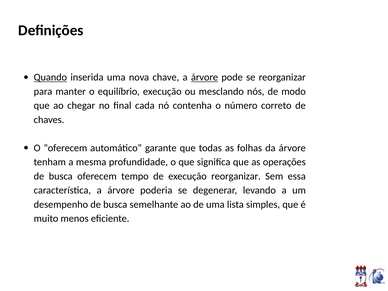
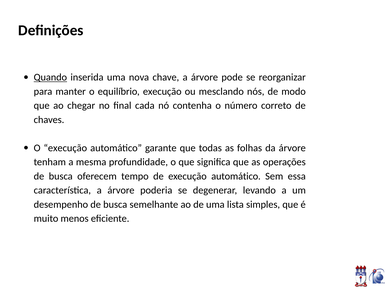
árvore underline: present -> none (205, 77)
O oferecem: oferecem -> execução (65, 148)
de execução reorganizar: reorganizar -> automático (236, 176)
